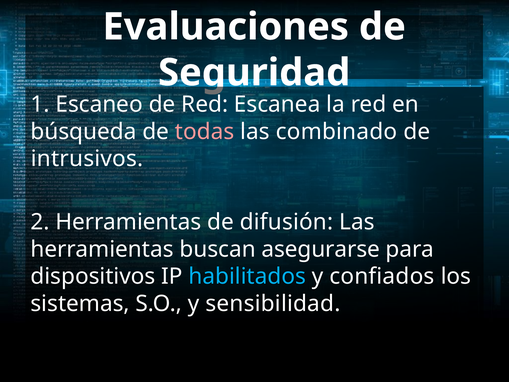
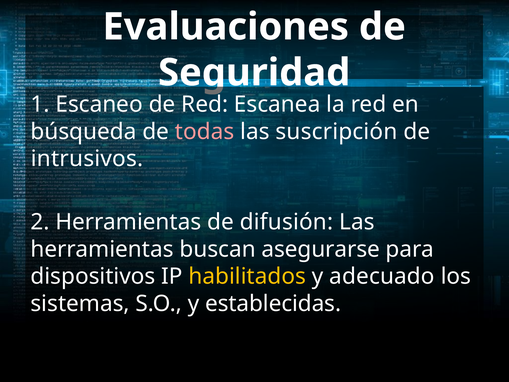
combinado: combinado -> suscripción (336, 132)
habilitados colour: light blue -> yellow (247, 276)
confiados: confiados -> adecuado (382, 276)
sensibilidad: sensibilidad -> establecidas (273, 303)
